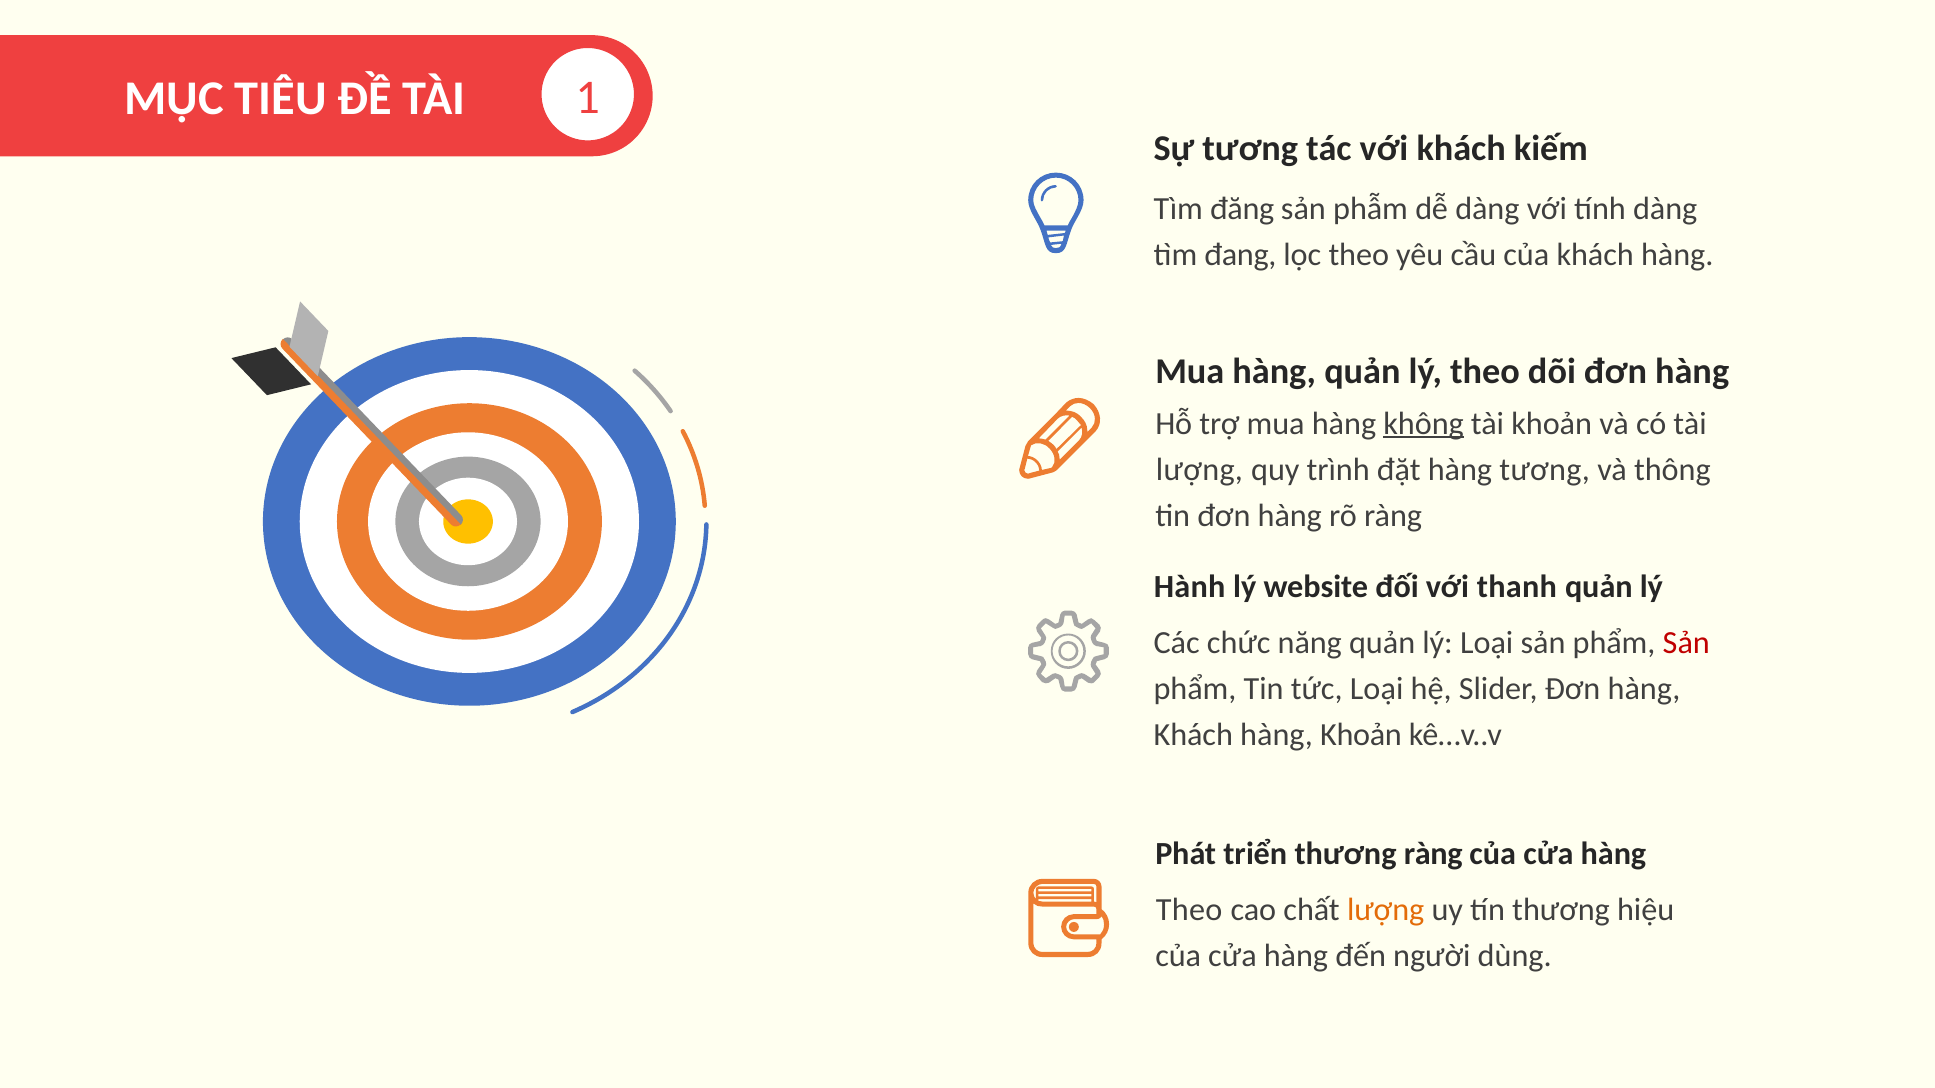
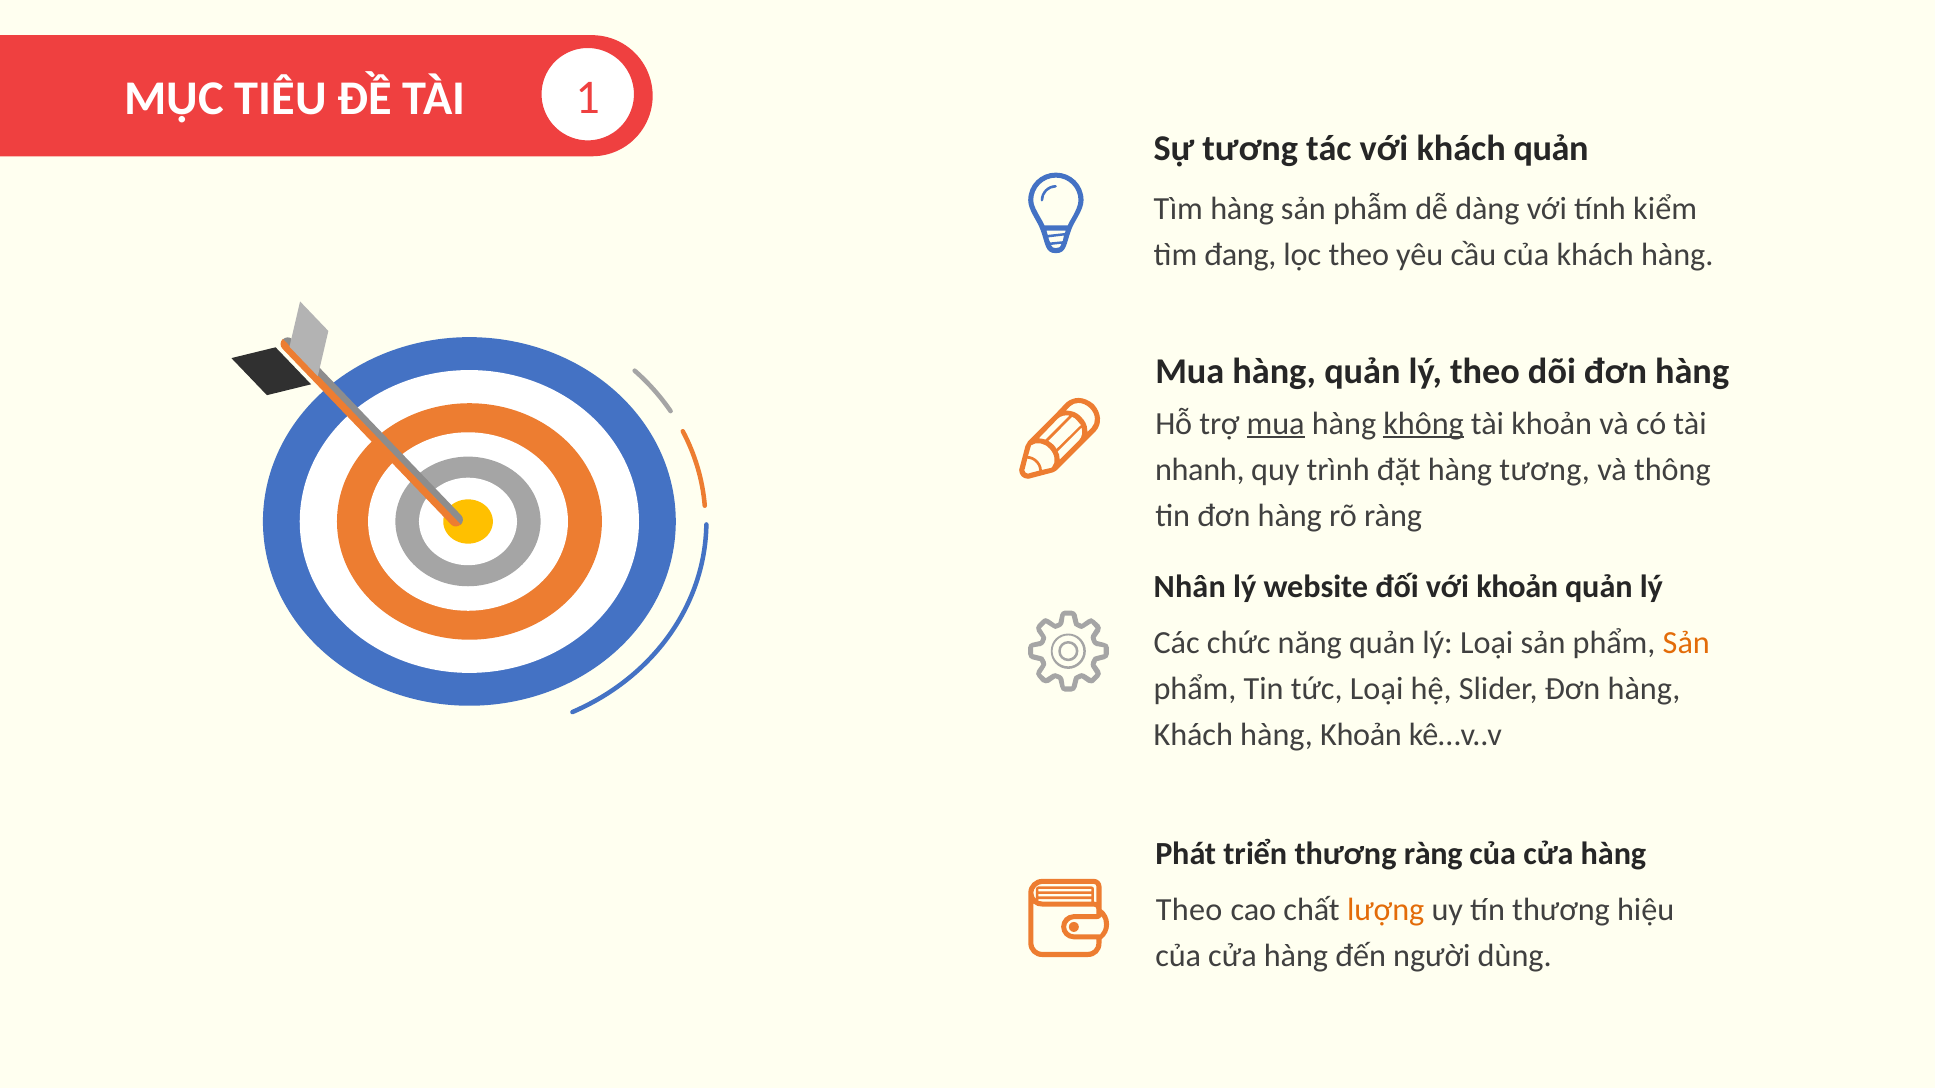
khách kiếm: kiếm -> quản (1551, 148)
Tìm đăng: đăng -> hàng (1242, 209)
tính dàng: dàng -> kiểm (1665, 209)
mua underline: none -> present (1276, 424)
lượng: lượng -> nhanh (1200, 470)
Hành: Hành -> Nhân (1190, 587)
với thanh: thanh -> khoản (1517, 587)
Sản colour: red -> orange (1686, 643)
